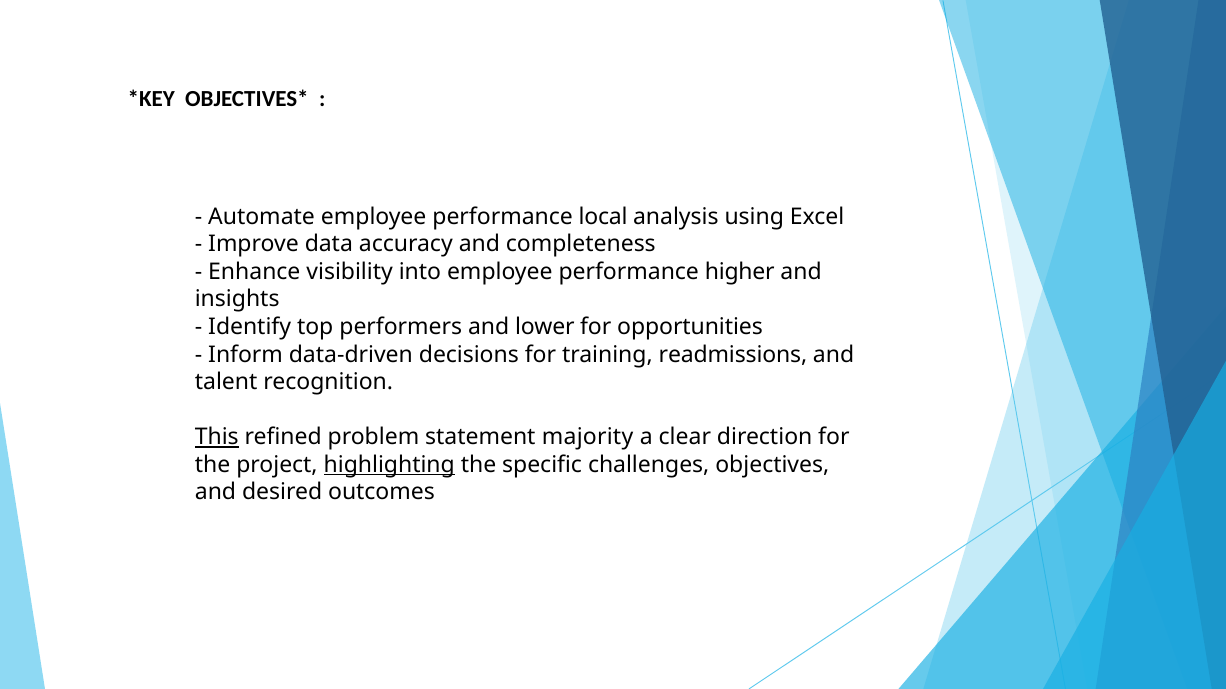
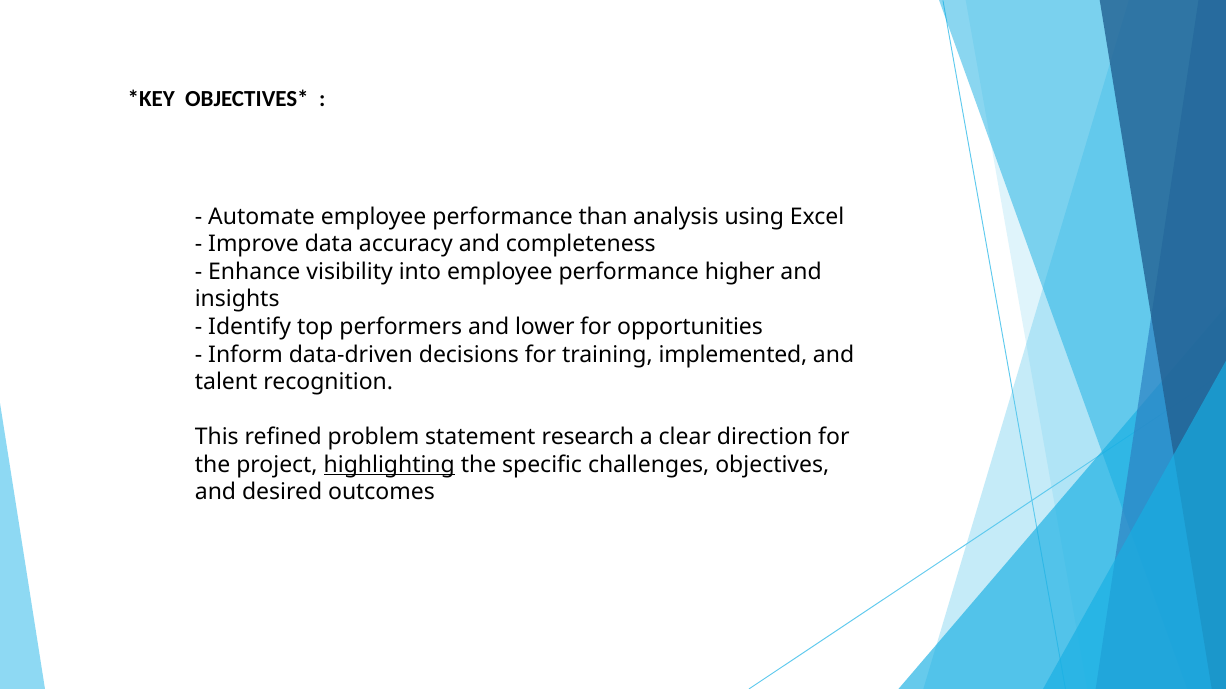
local: local -> than (603, 217)
readmissions: readmissions -> implemented (733, 355)
This underline: present -> none (217, 438)
majority: majority -> research (588, 438)
